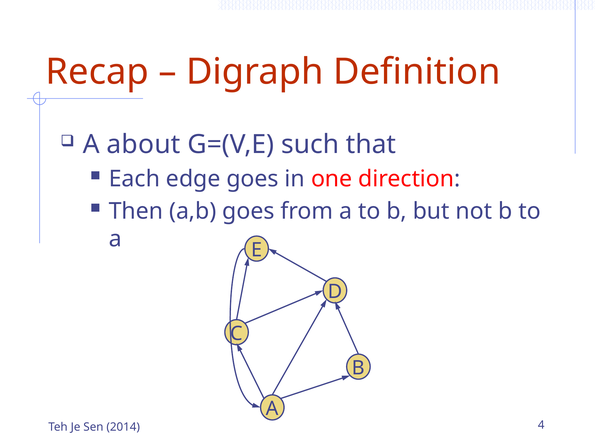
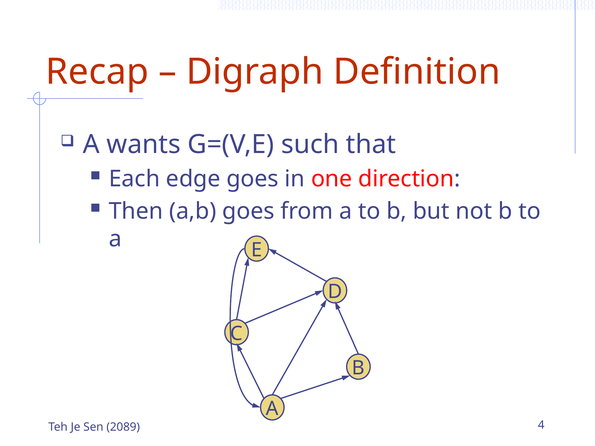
about: about -> wants (144, 145)
2014: 2014 -> 2089 (123, 427)
